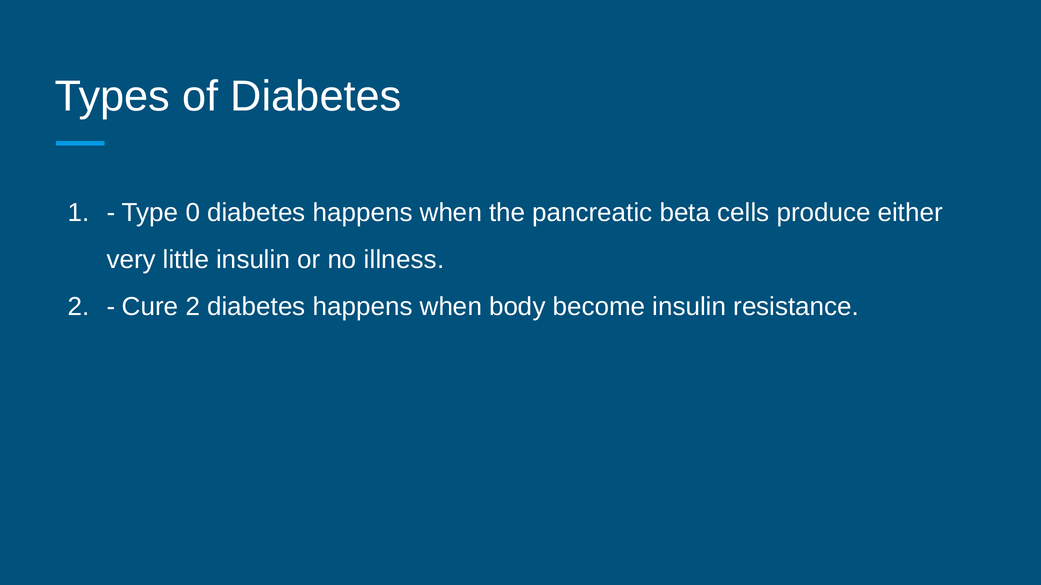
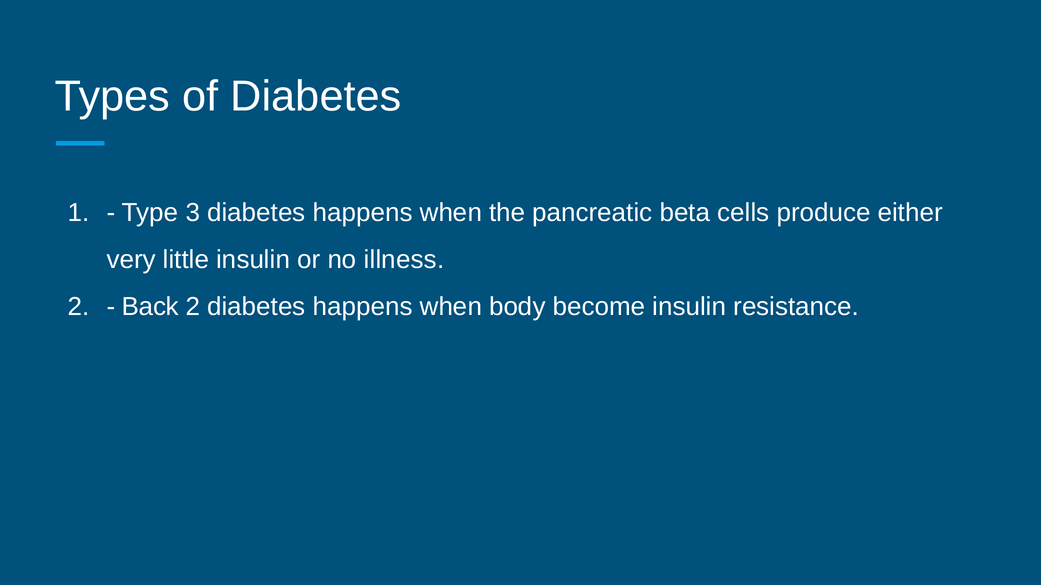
0: 0 -> 3 (193, 213)
Cure: Cure -> Back (150, 307)
